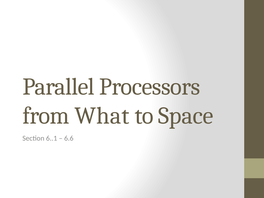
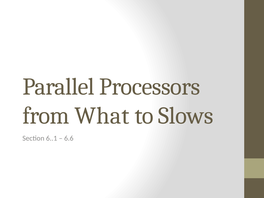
Space: Space -> Slows (186, 116)
